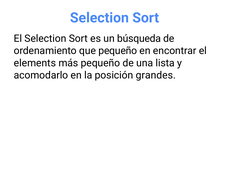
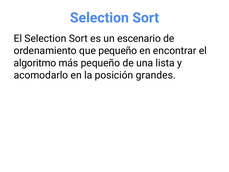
búsqueda: búsqueda -> escenario (139, 39)
elements: elements -> algoritmo (35, 63)
